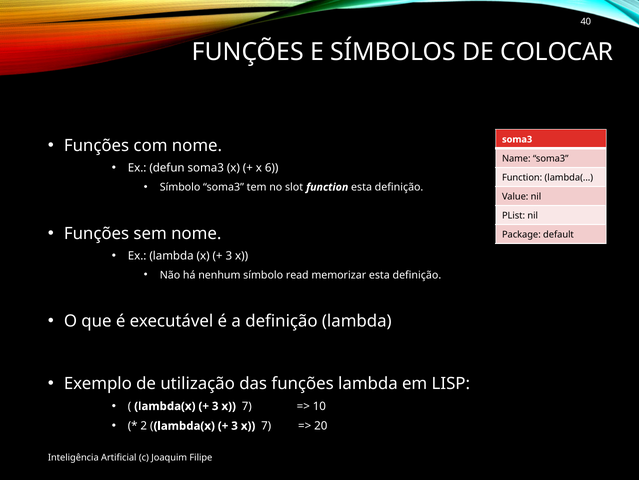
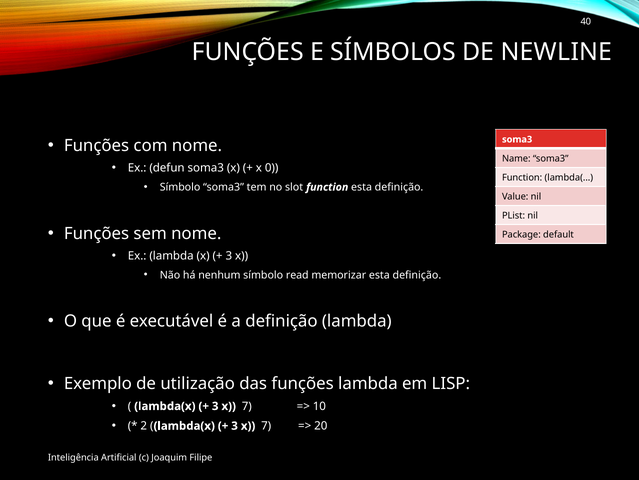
COLOCAR: COLOCAR -> NEWLINE (556, 52)
6: 6 -> 0 (272, 168)
